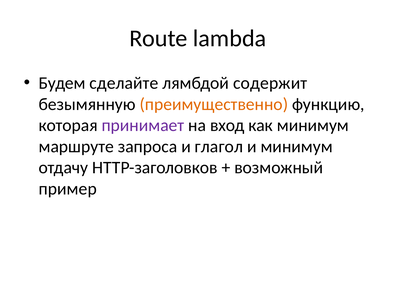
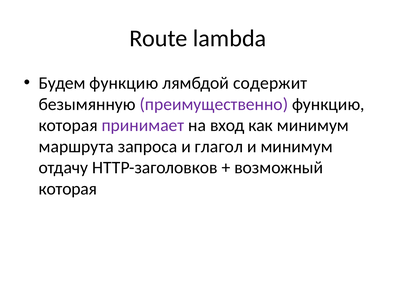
Будем сделайте: сделайте -> функцию (124, 83)
преимущественно colour: orange -> purple (214, 104)
маршруте: маршруте -> маршрута (76, 146)
пример: пример -> которая (68, 189)
